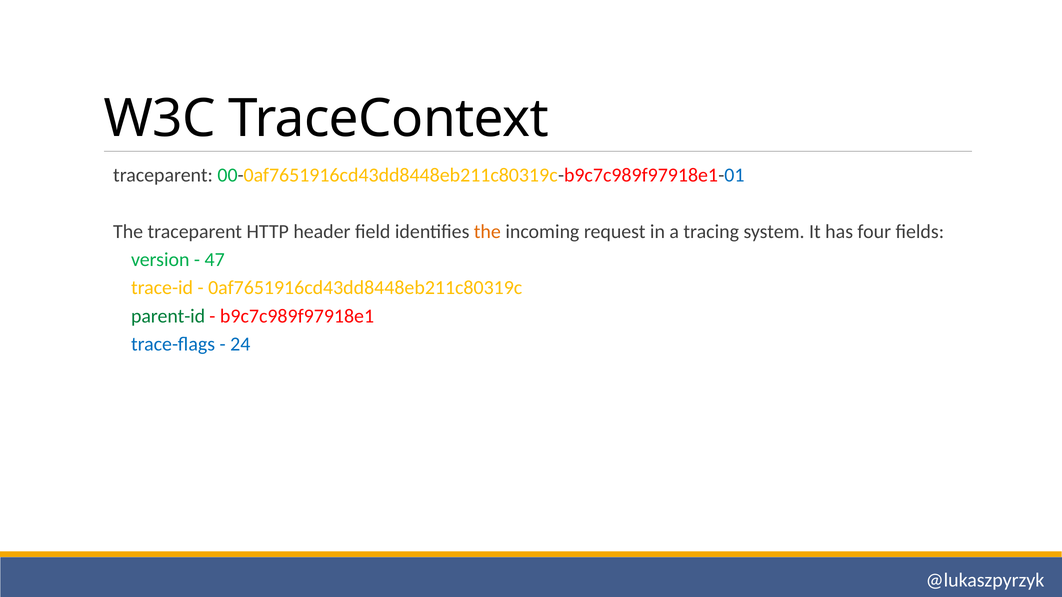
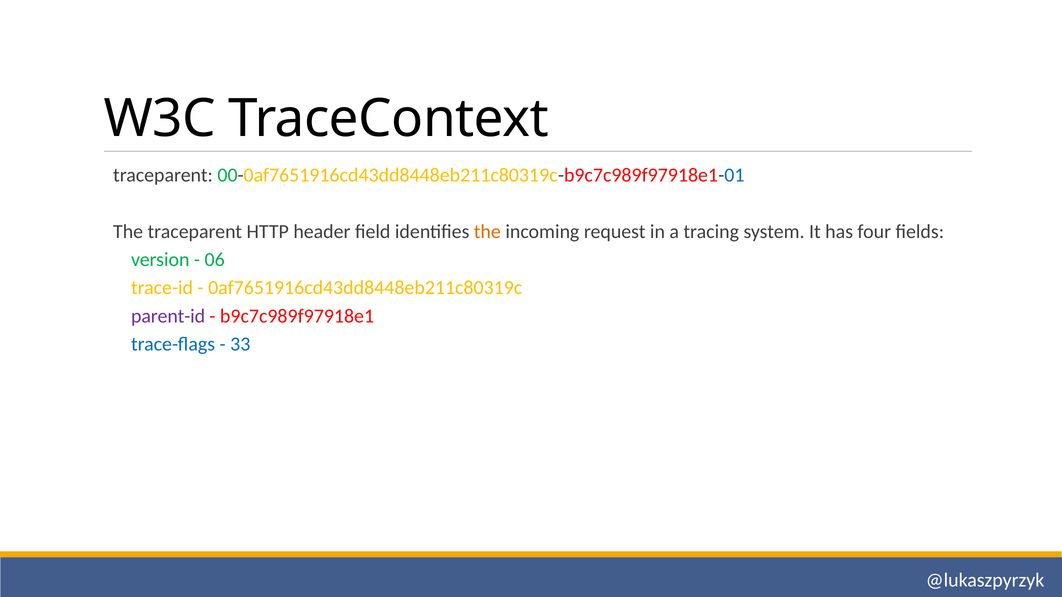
47: 47 -> 06 (215, 260)
parent-id colour: green -> purple (168, 316)
24: 24 -> 33 (240, 344)
